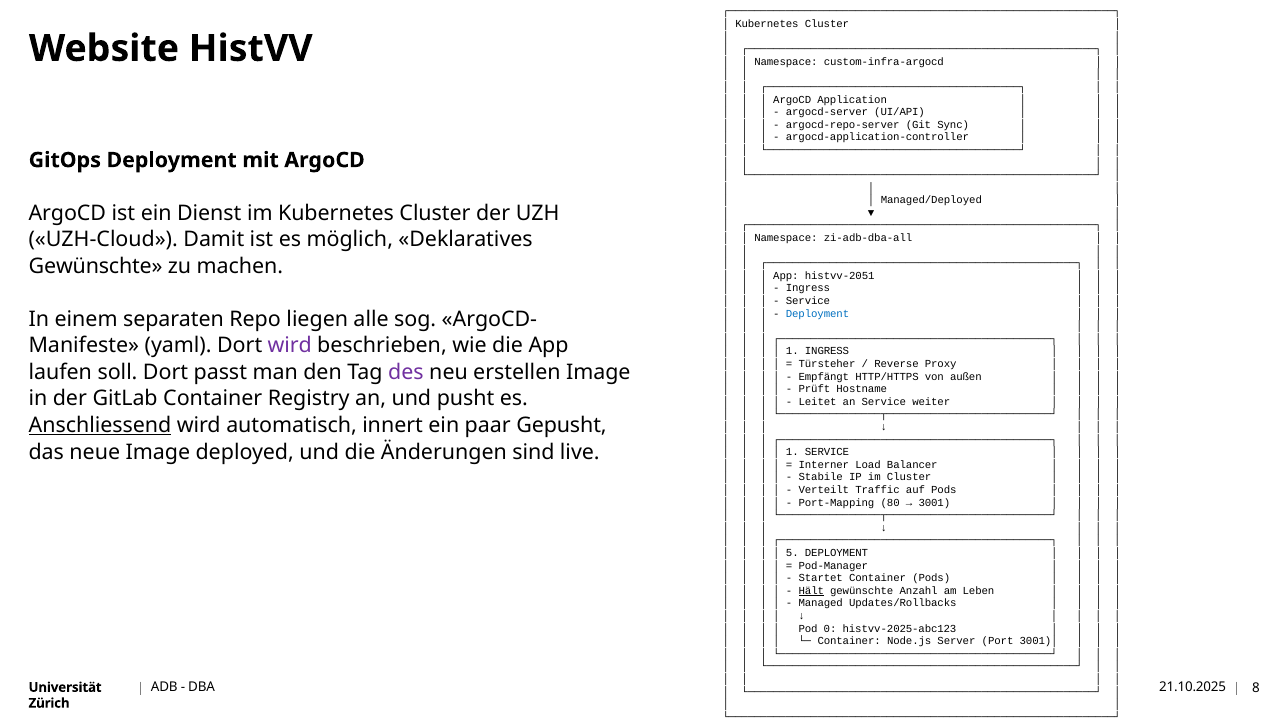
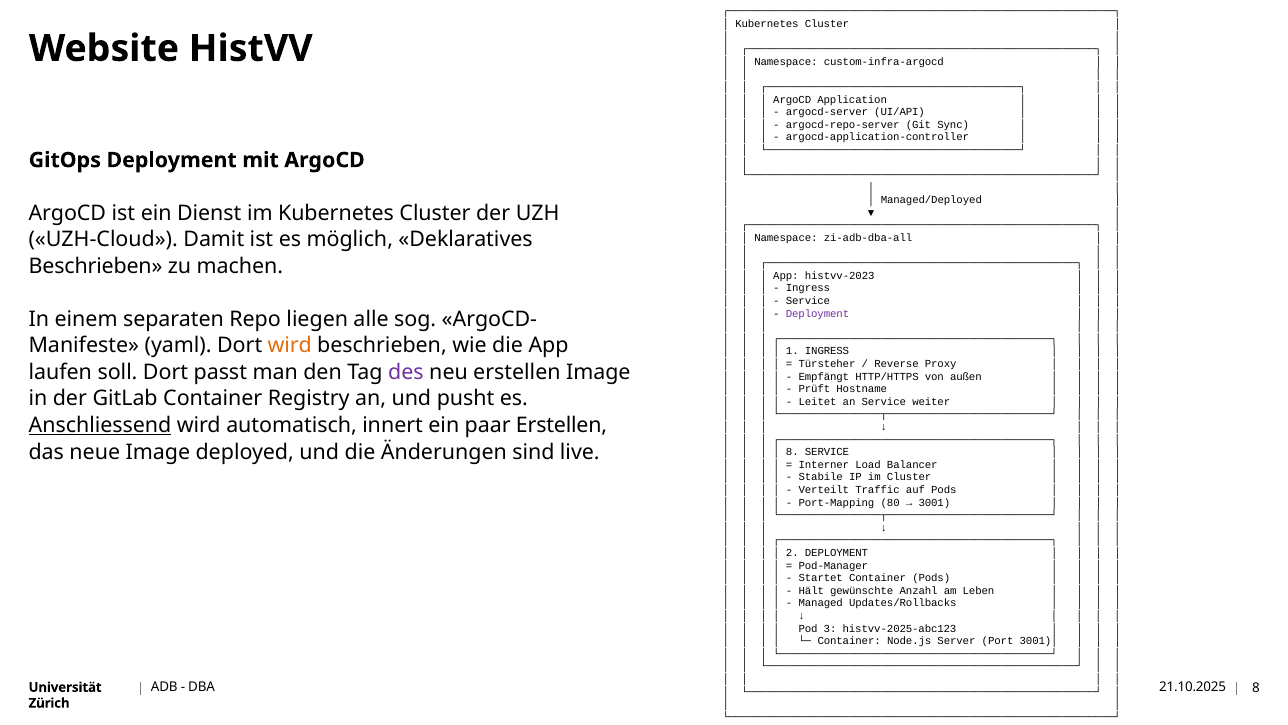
Gewünschte: Gewünschte -> Beschrieben (96, 266)
histvv-2051: histvv-2051 -> histvv-2023 (840, 276)
Deployment colour: blue -> purple (818, 313)
wird colour: purple -> orange (290, 346)
paar Gepusht: Gepusht -> Erstellen (562, 425)
1: 1 -> 8 (792, 452)
5: 5 -> 2 (792, 553)
Hält underline: present -> none (811, 590)
0: 0 -> 3 (830, 628)
